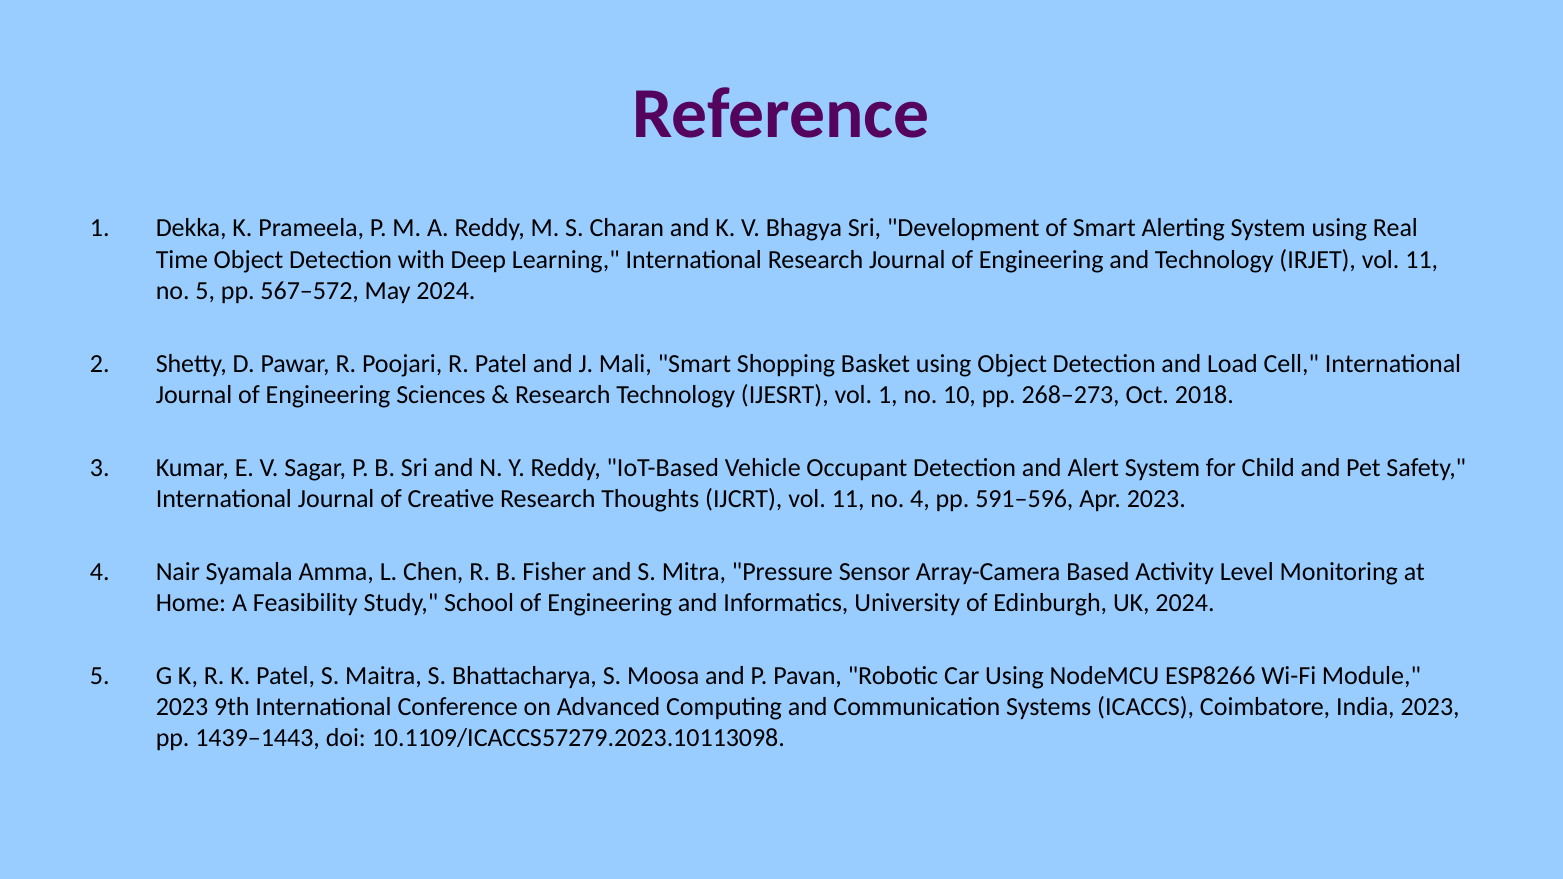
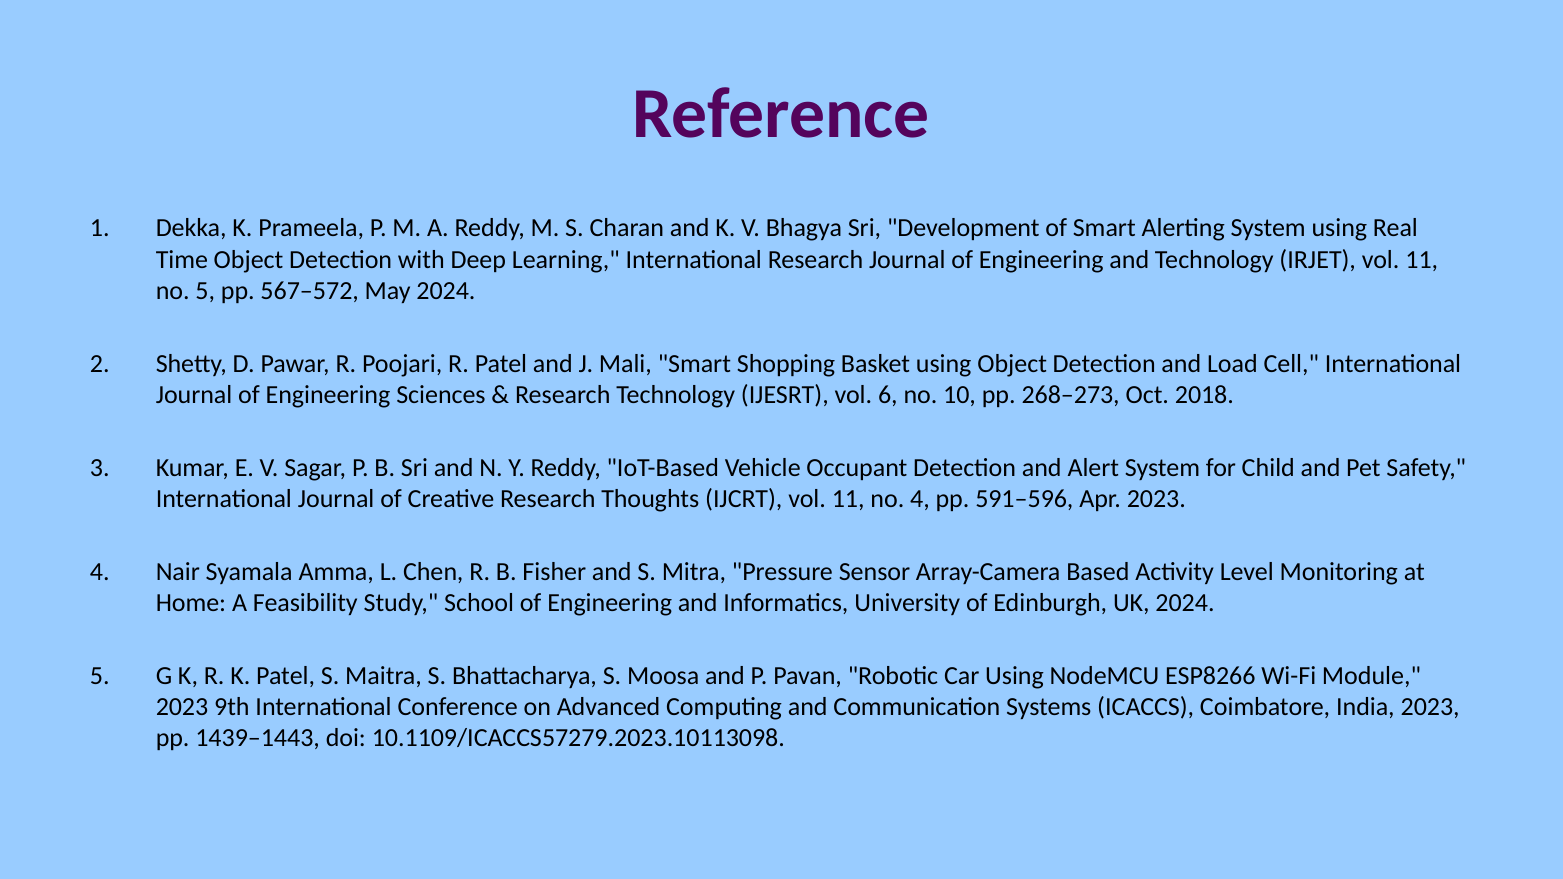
vol 1: 1 -> 6 (888, 395)
